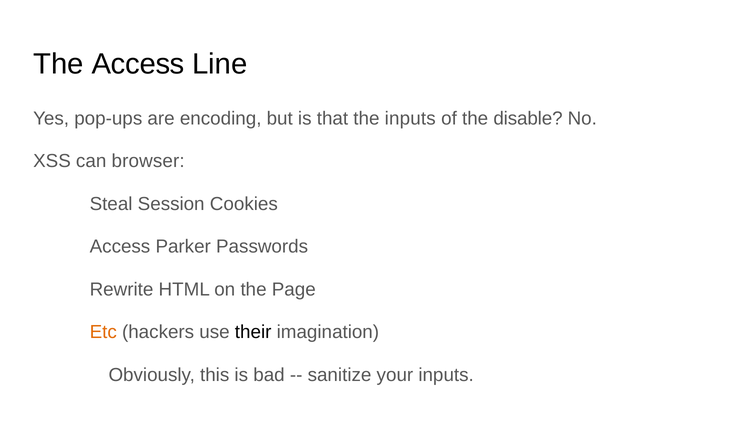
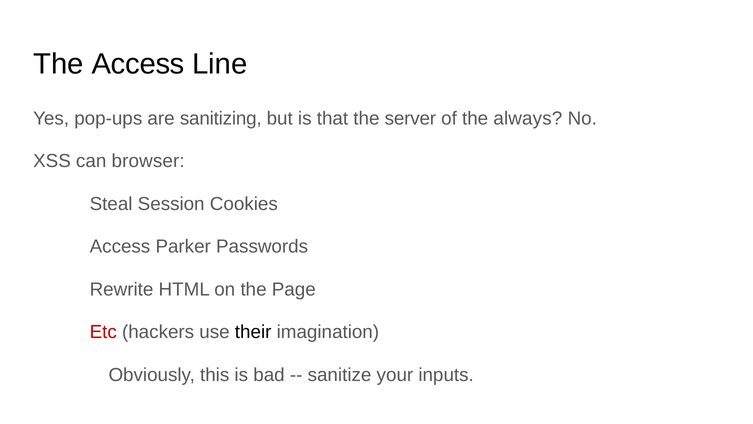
encoding: encoding -> sanitizing (221, 118)
the inputs: inputs -> server (410, 118)
disable: disable -> always (528, 118)
Etc colour: orange -> red (103, 332)
